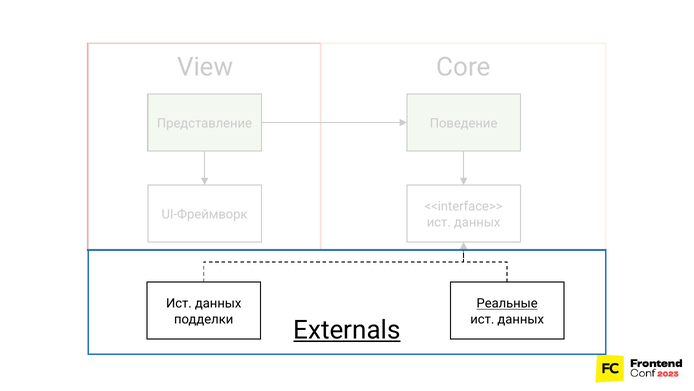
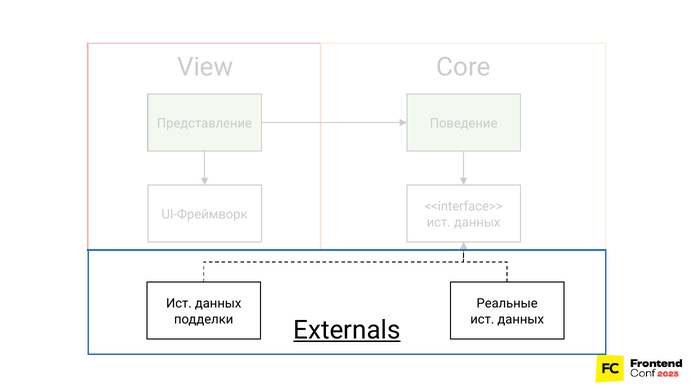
Реальные underline: present -> none (507, 303)
